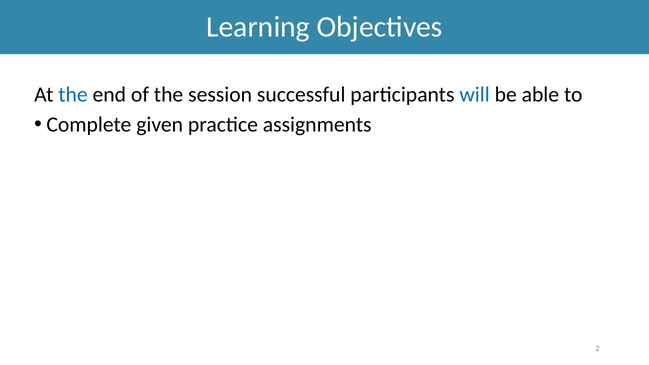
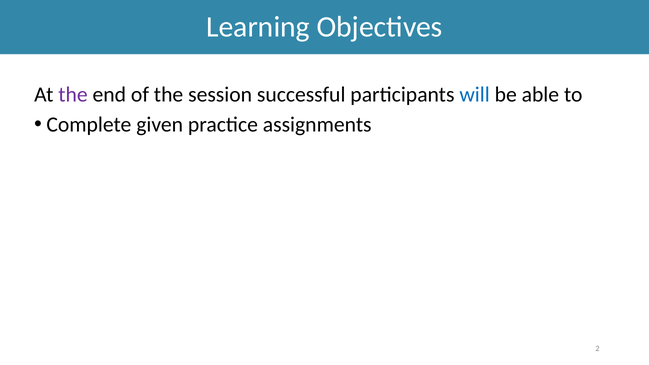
the colour: blue -> purple (73, 94)
